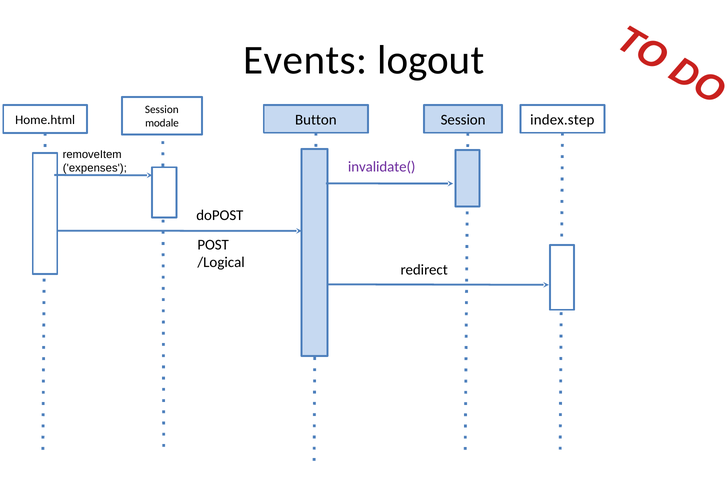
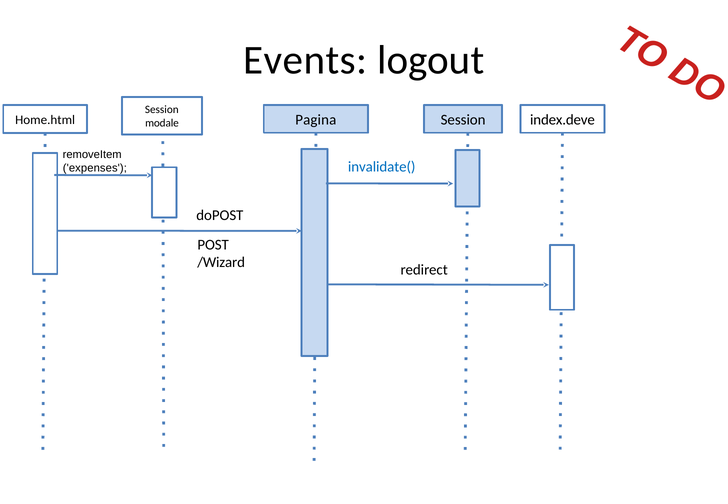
Button: Button -> Pagina (316, 120)
index.step: index.step -> index.deve (562, 120)
invalidate( colour: purple -> blue (382, 167)
/Logical: /Logical -> /Wizard (221, 263)
